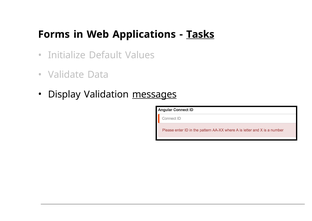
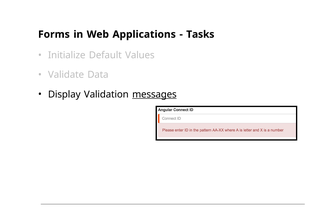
Tasks underline: present -> none (200, 34)
